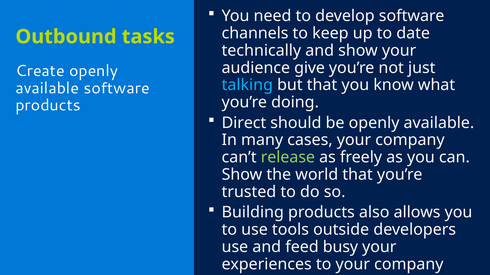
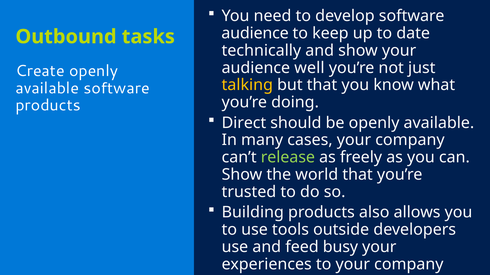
channels: channels -> audience (255, 33)
give: give -> well (309, 68)
talking colour: light blue -> yellow (247, 85)
